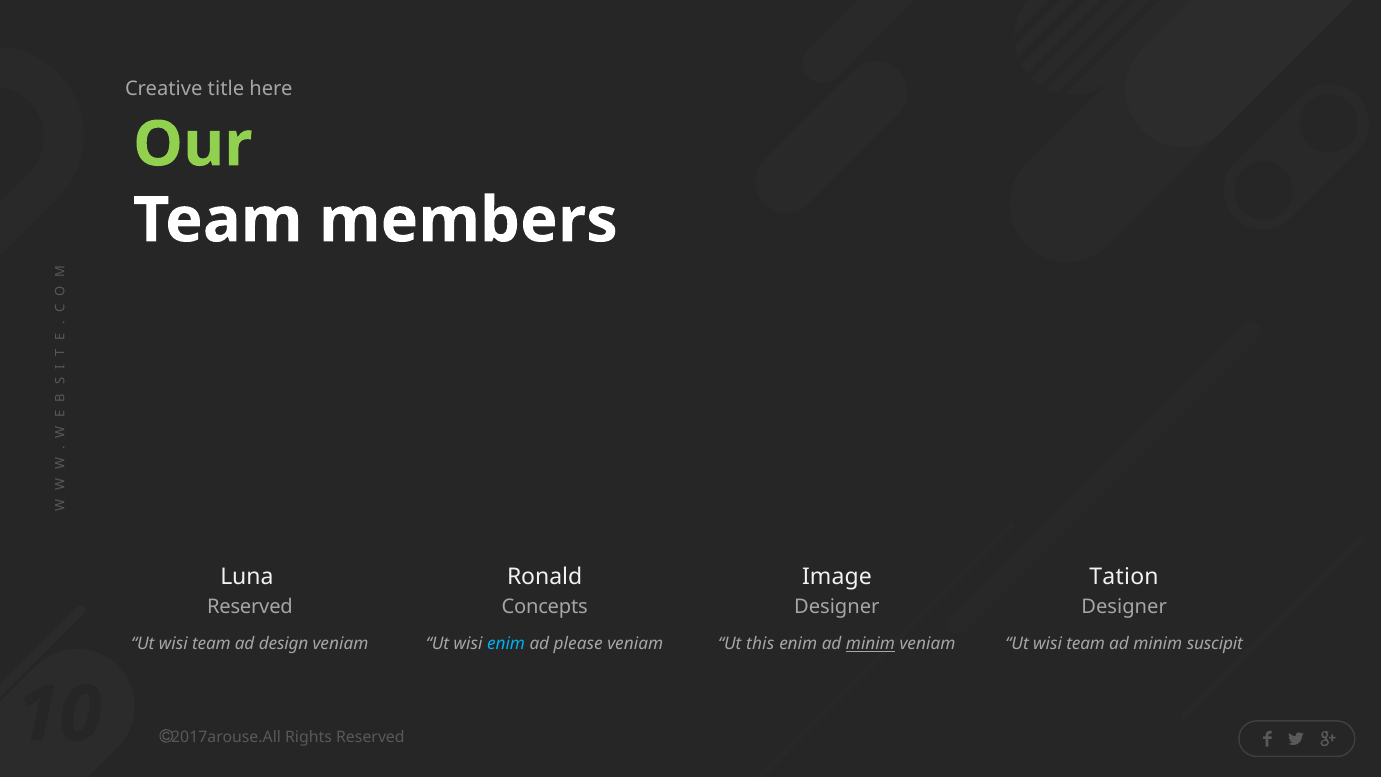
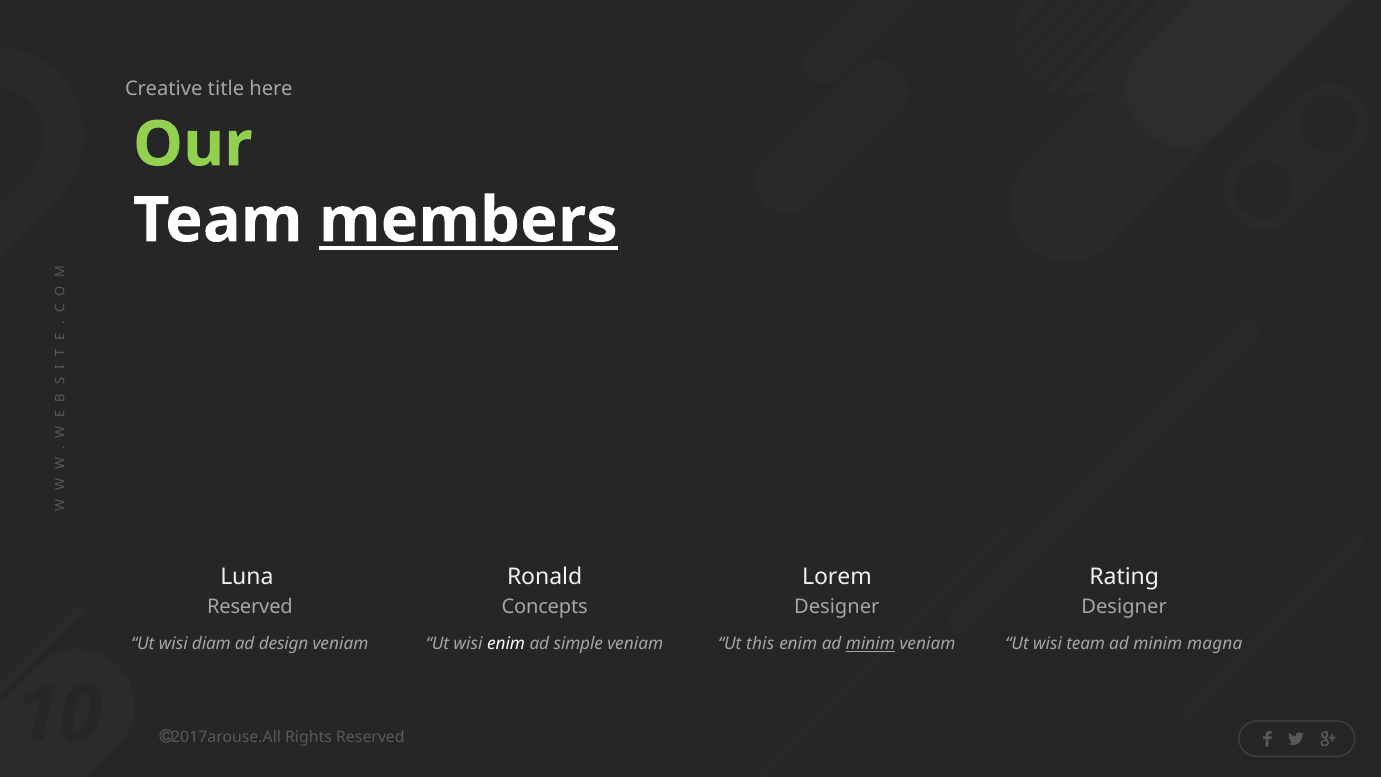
members underline: none -> present (468, 220)
Image: Image -> Lorem (837, 577)
Tation: Tation -> Rating (1124, 577)
team: team -> diam (211, 644)
enim colour: light blue -> white (506, 644)
please: please -> simple (578, 644)
suscipit: suscipit -> magna (1215, 644)
